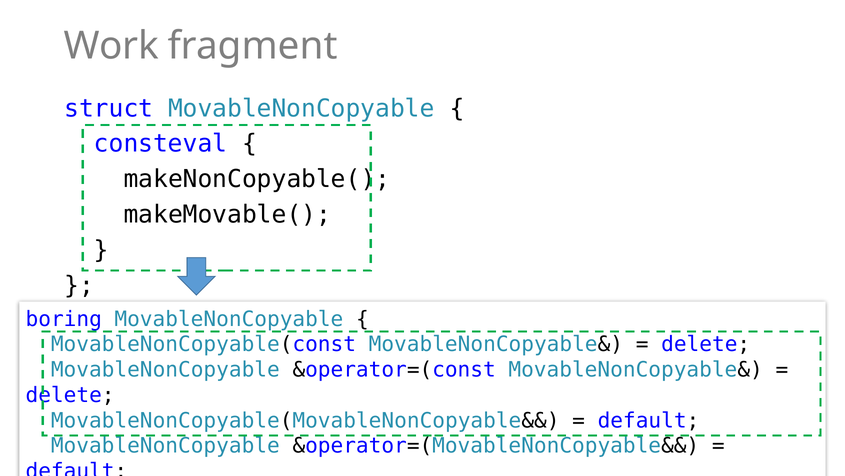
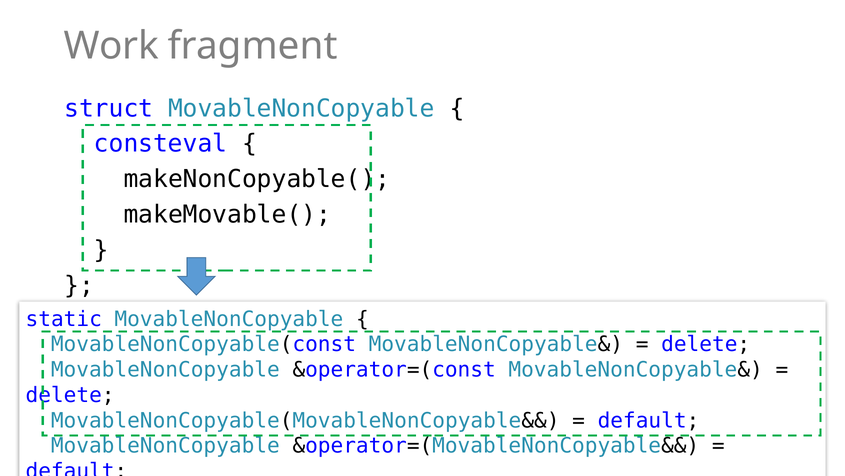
boring: boring -> static (64, 319)
